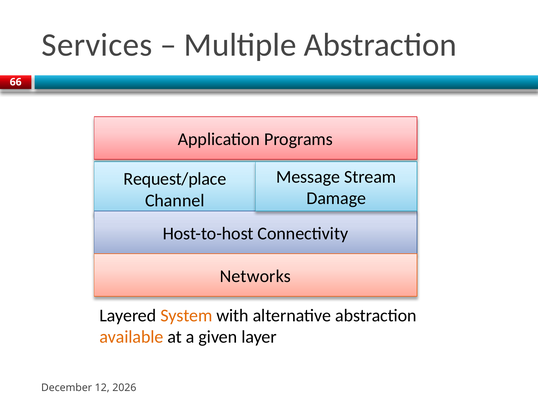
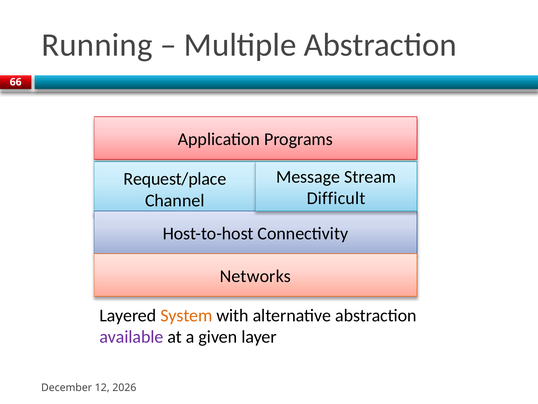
Services: Services -> Running (97, 45)
Damage: Damage -> Difficult (336, 198)
available colour: orange -> purple (131, 337)
